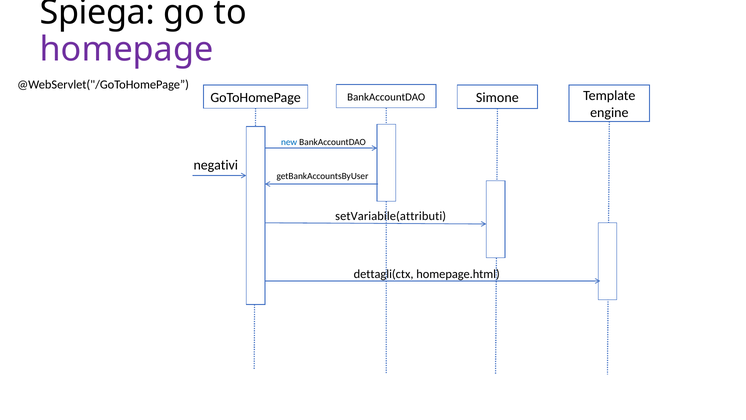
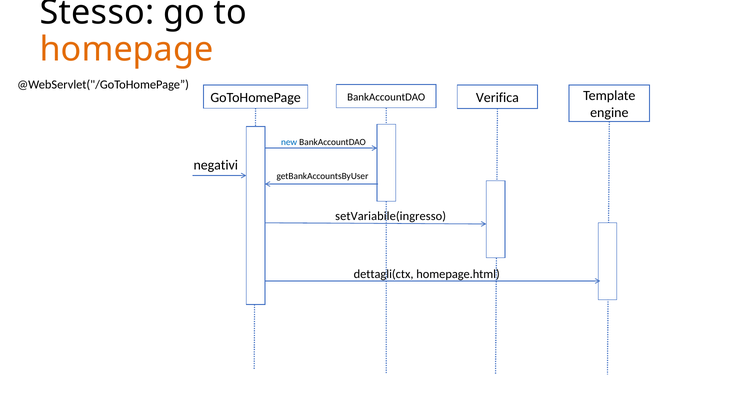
Spiega: Spiega -> Stesso (97, 13)
homepage colour: purple -> orange (127, 50)
Simone: Simone -> Verifica (497, 98)
setVariabile(attributi: setVariabile(attributi -> setVariabile(ingresso (391, 216)
